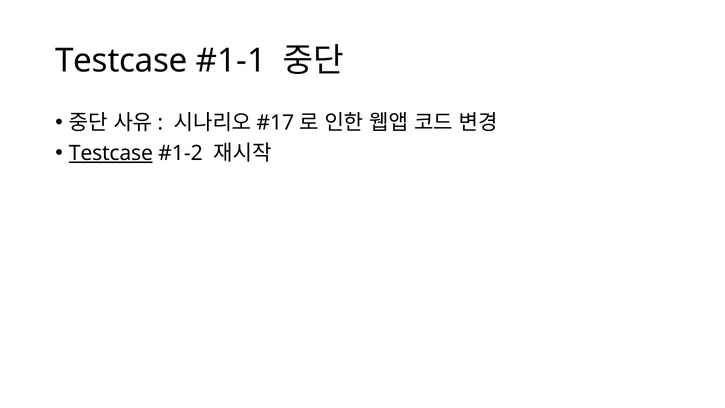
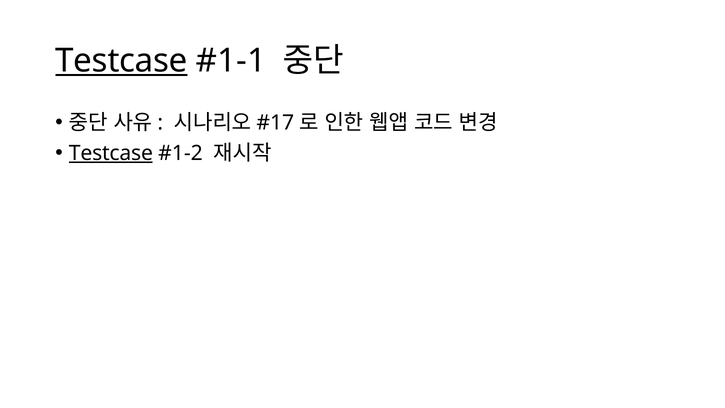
Testcase underline: none -> present (121, 61)
